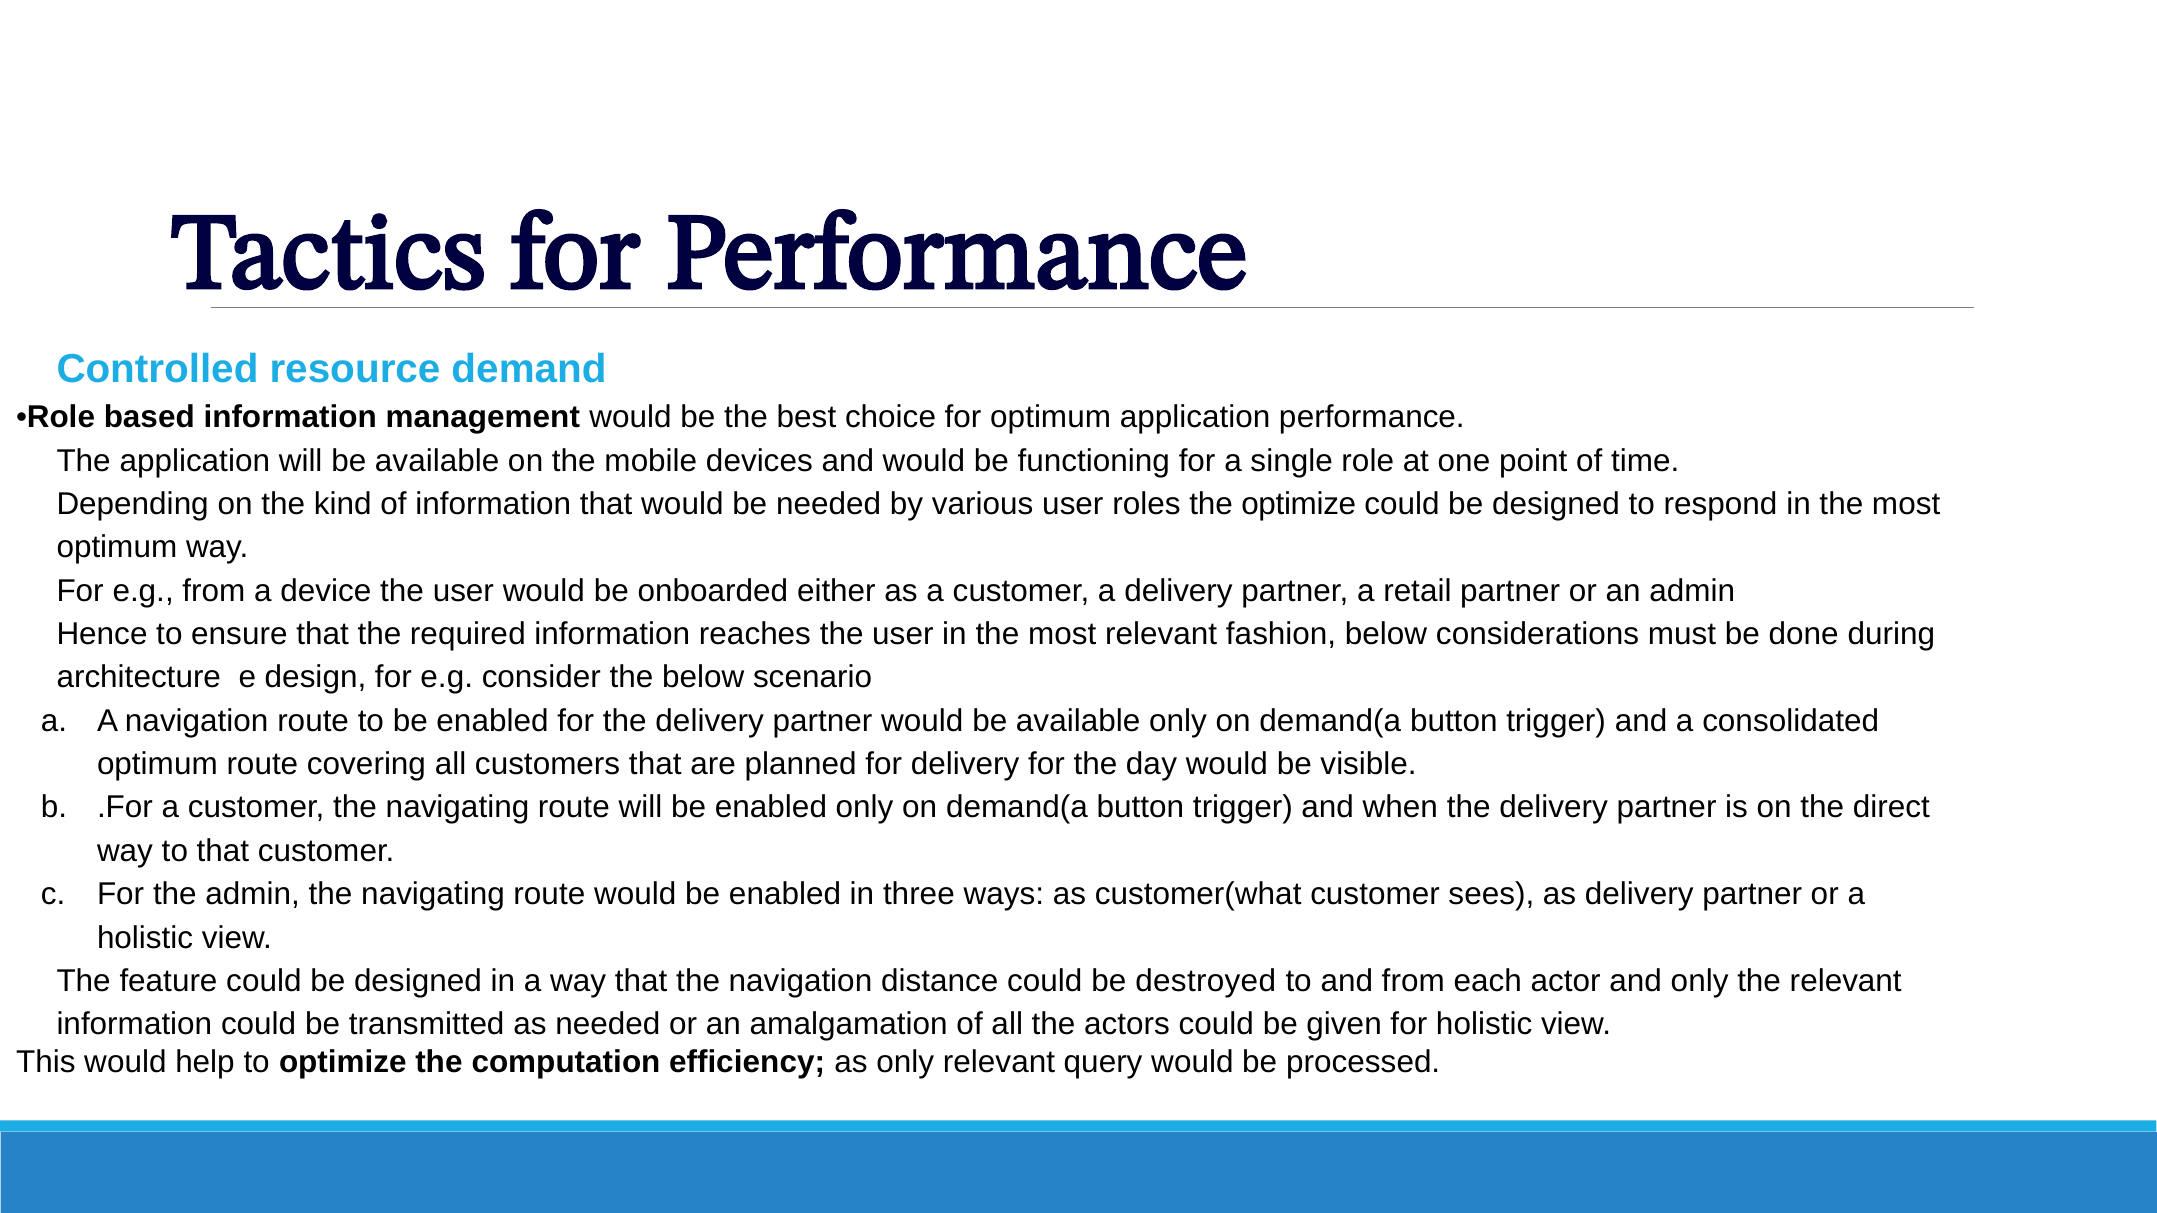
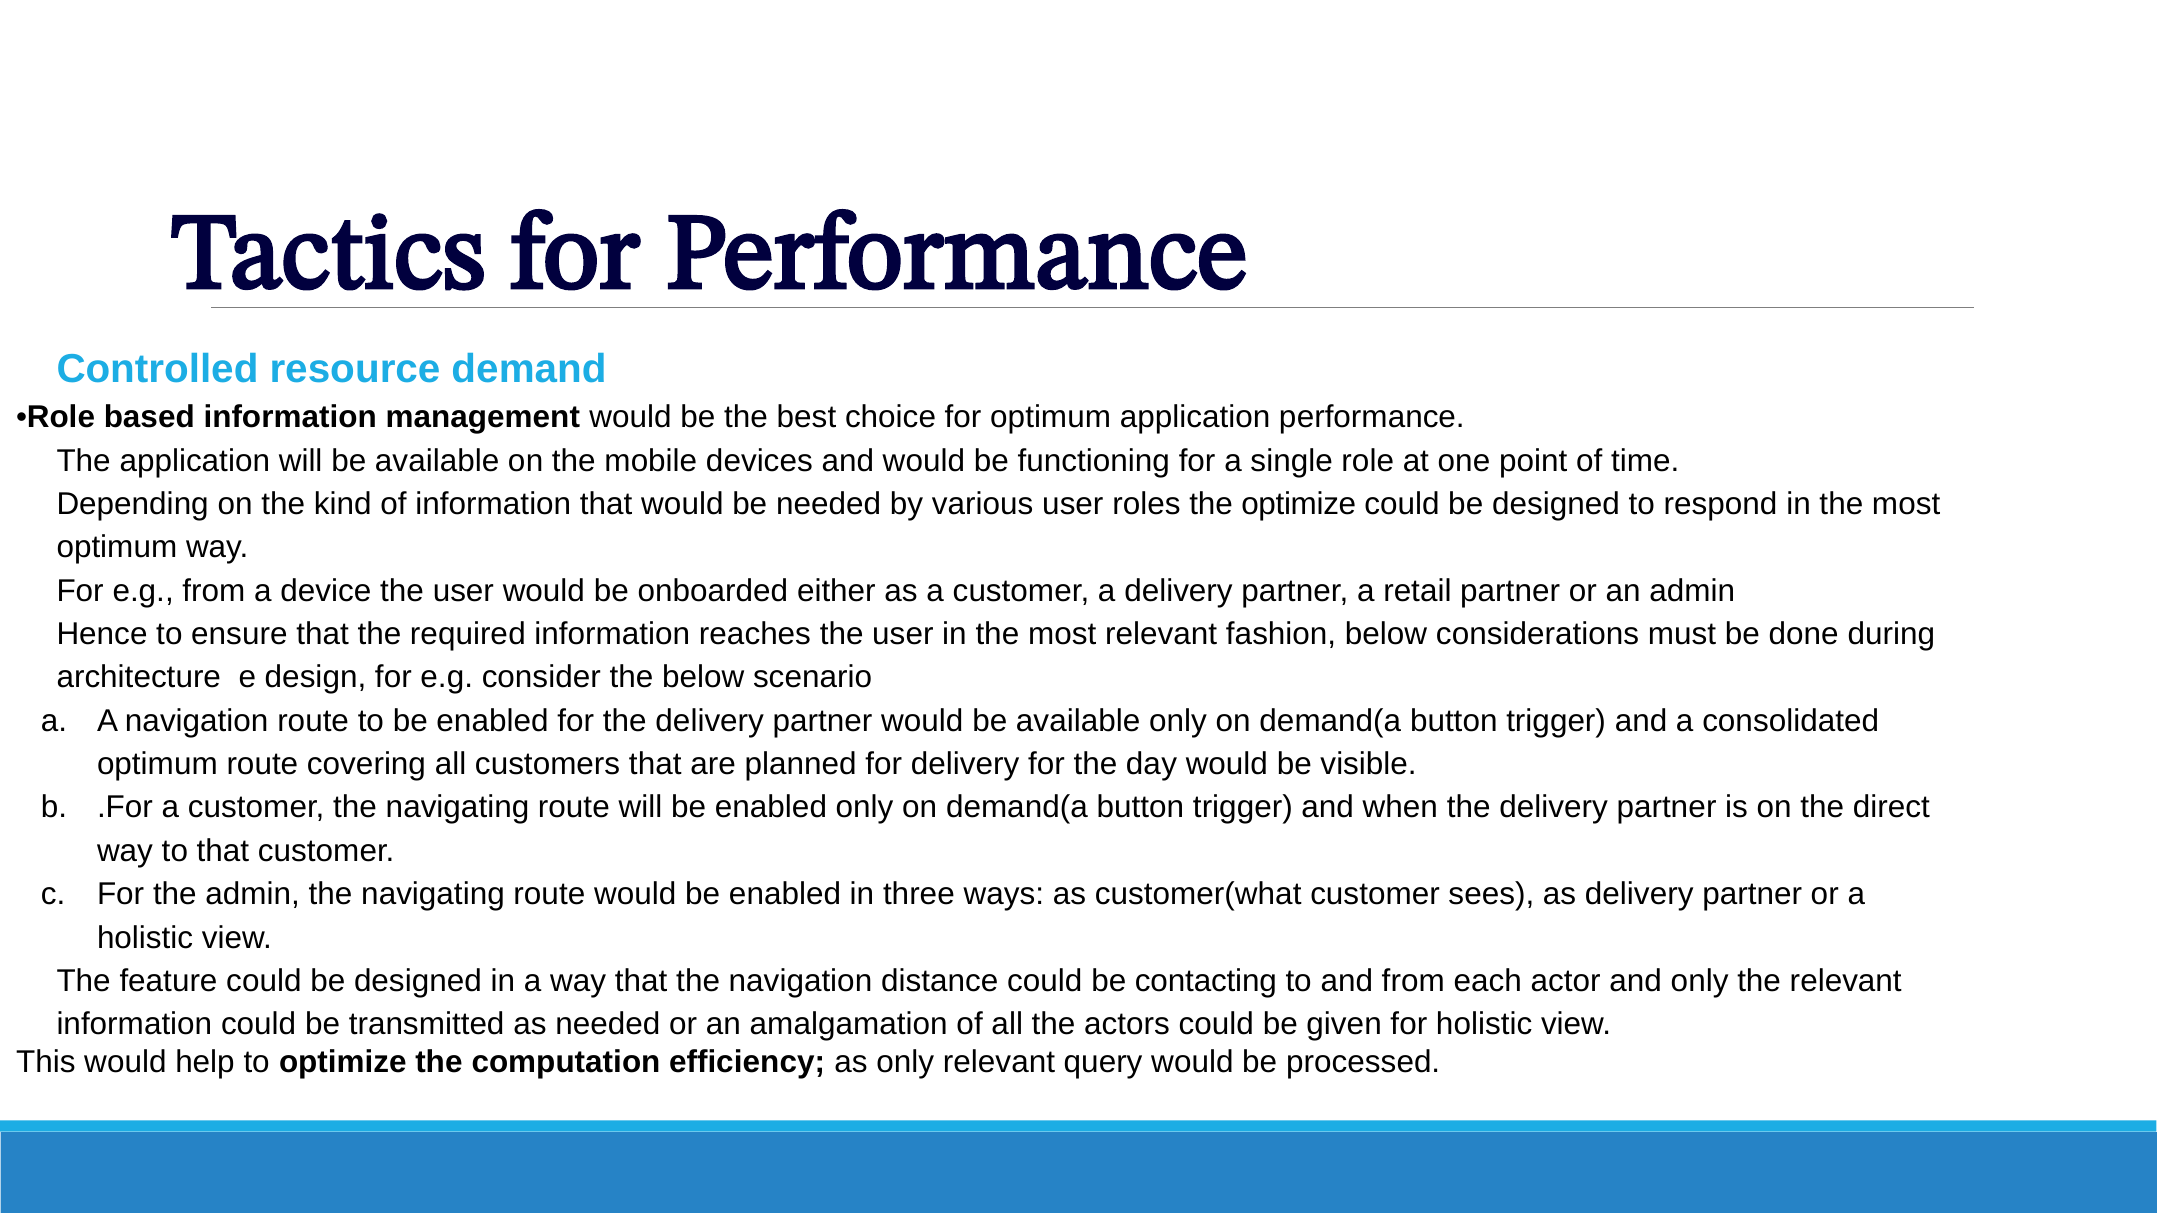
destroyed: destroyed -> contacting (1206, 981)
